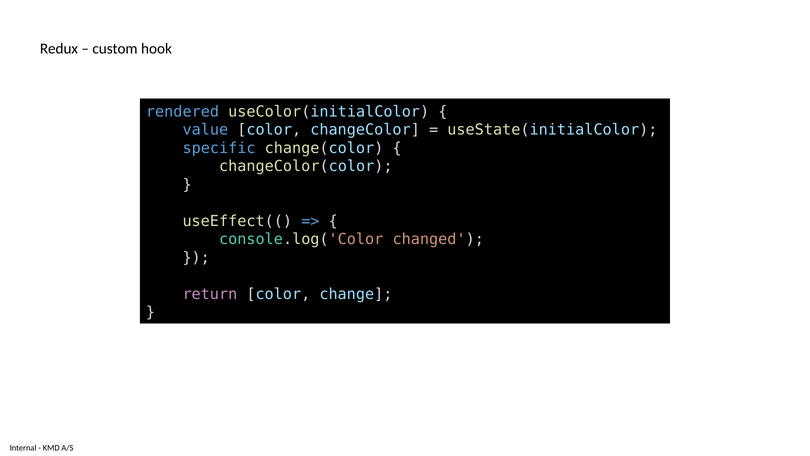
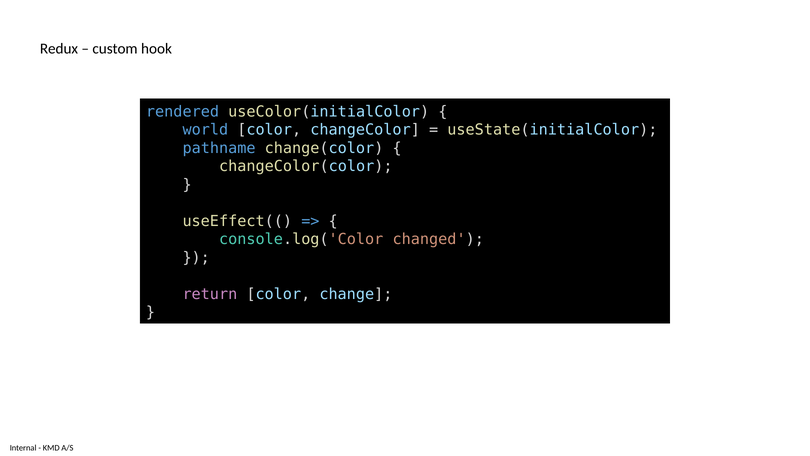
value: value -> world (205, 130)
specific: specific -> pathname (219, 148)
